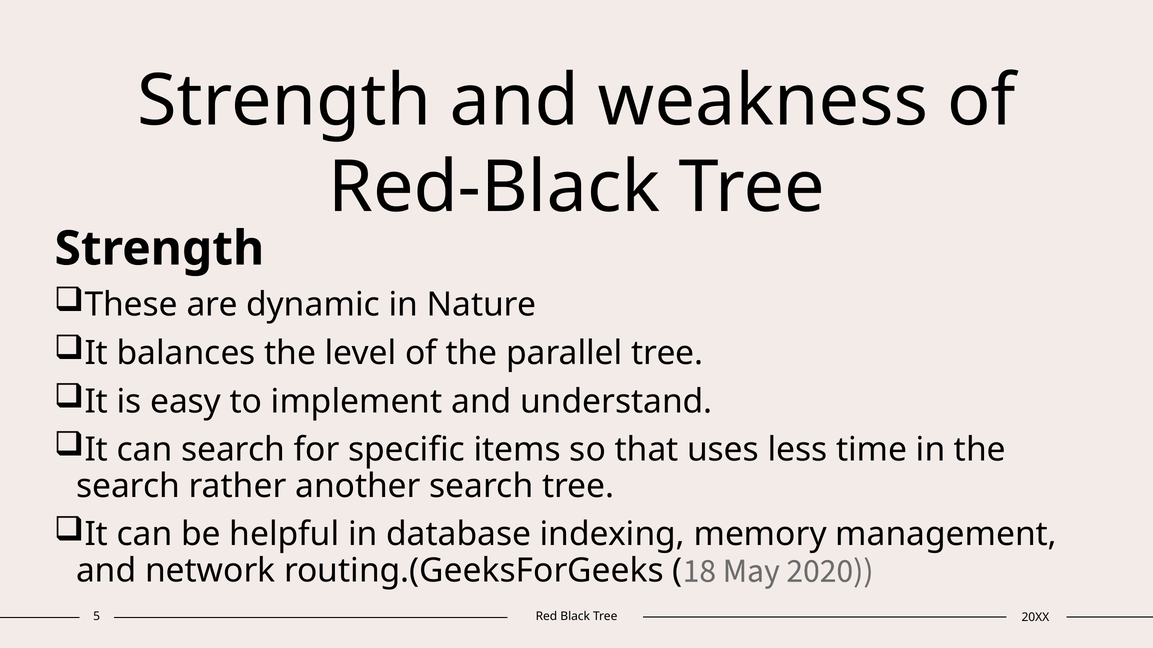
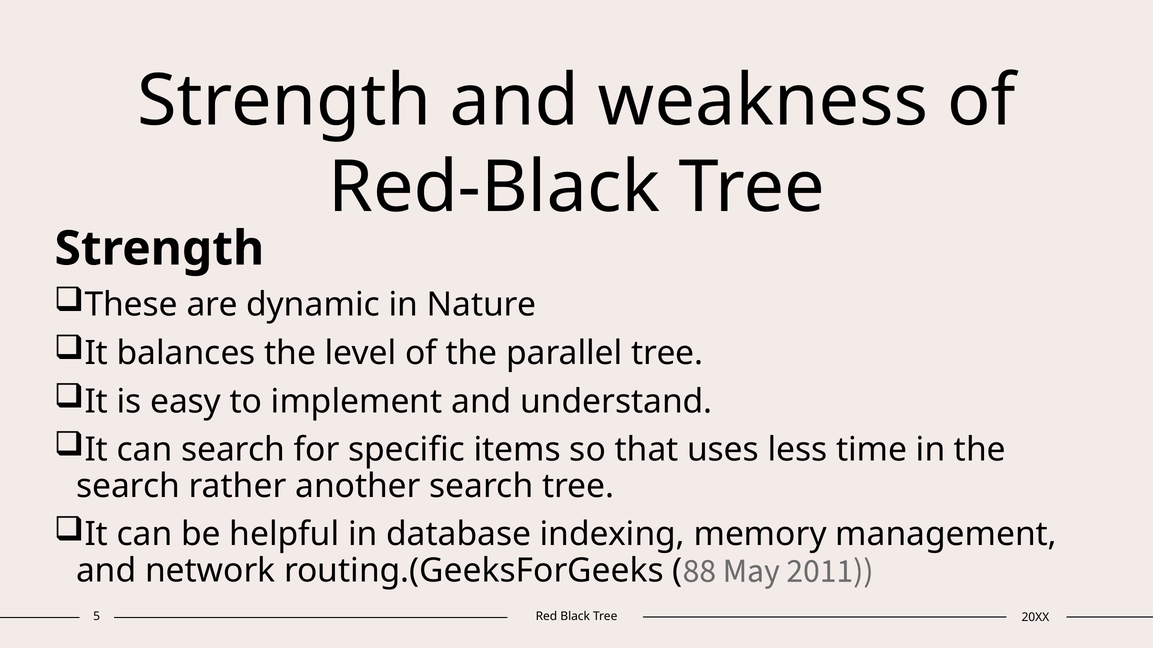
18: 18 -> 88 (699, 571)
2020: 2020 -> 2011 (830, 571)
